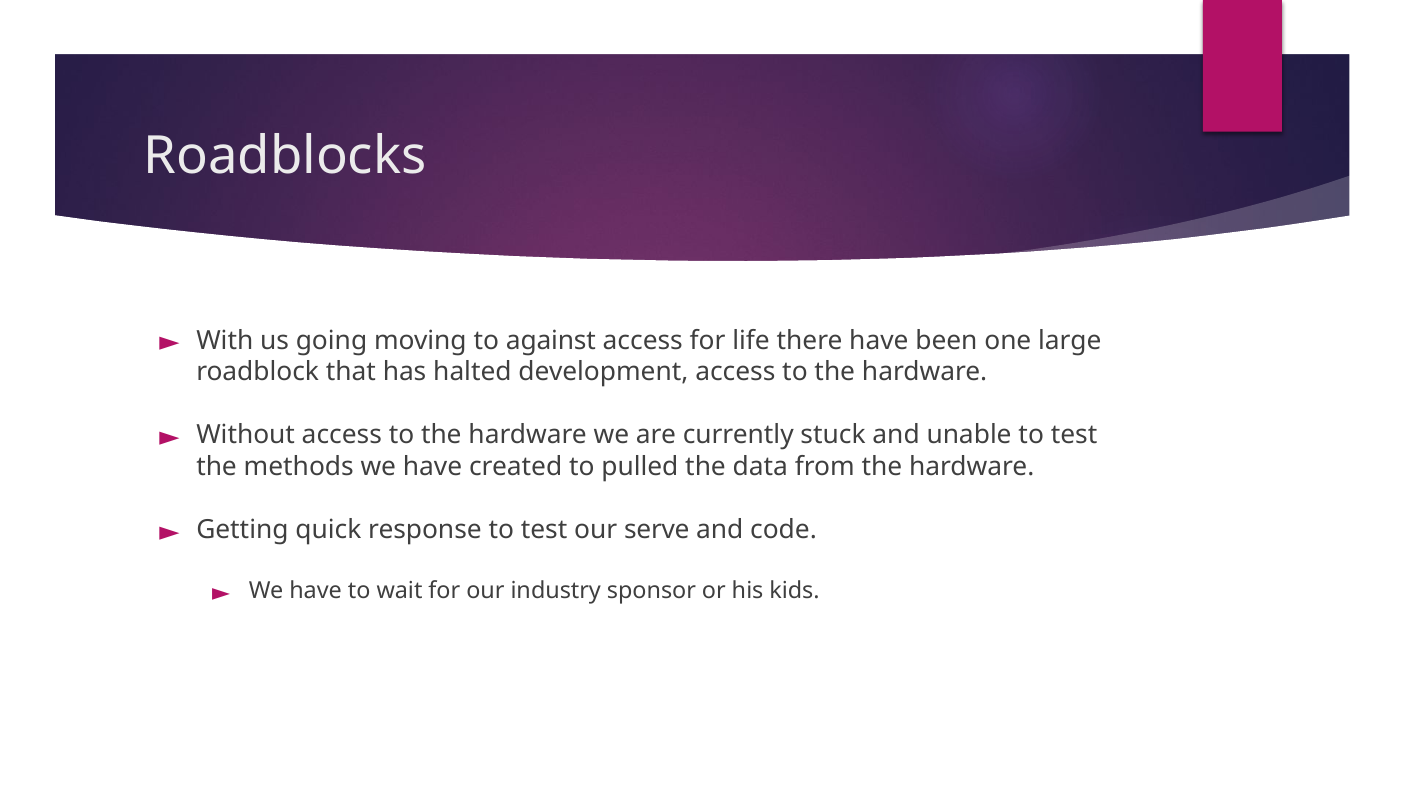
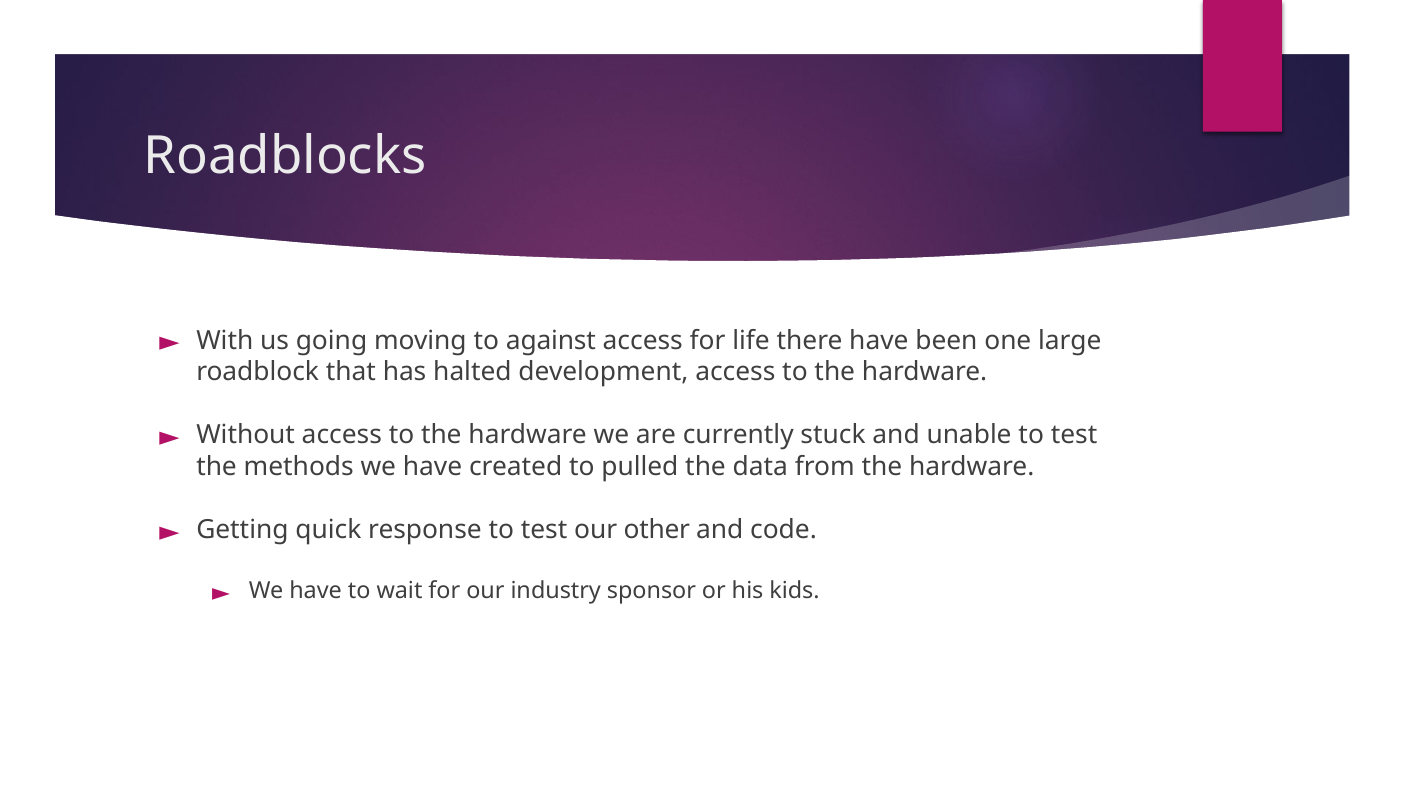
serve: serve -> other (657, 530)
